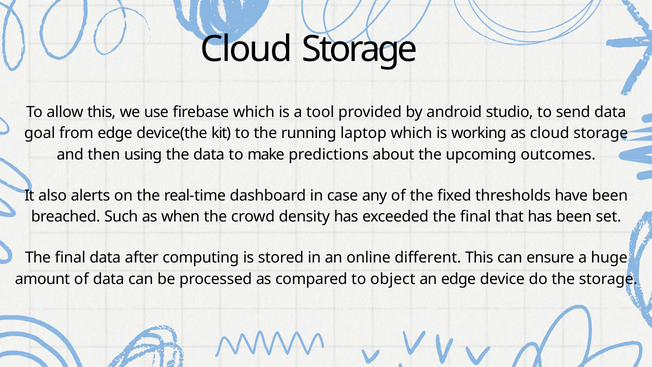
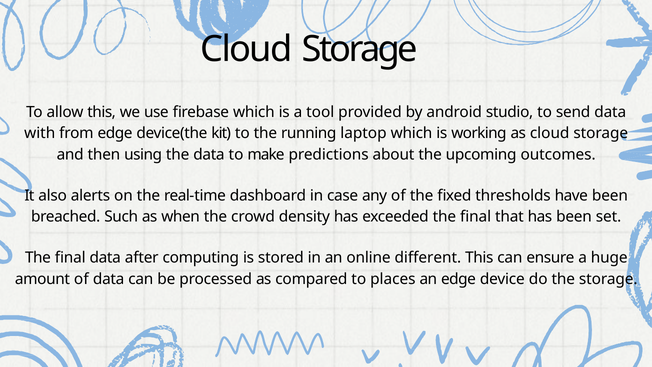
goal: goal -> with (40, 133)
object: object -> places (393, 279)
